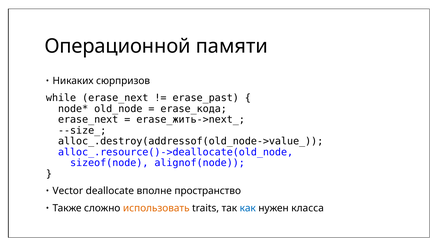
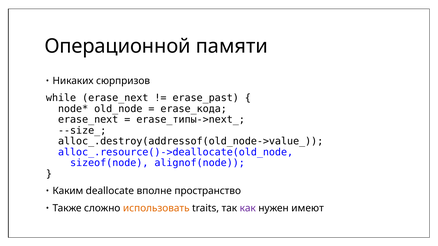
erase_жить->next_: erase_жить->next_ -> erase_типы->next_ (191, 120)
Vector: Vector -> Каким (68, 191)
как colour: blue -> purple (248, 208)
класса: класса -> имеют (308, 208)
